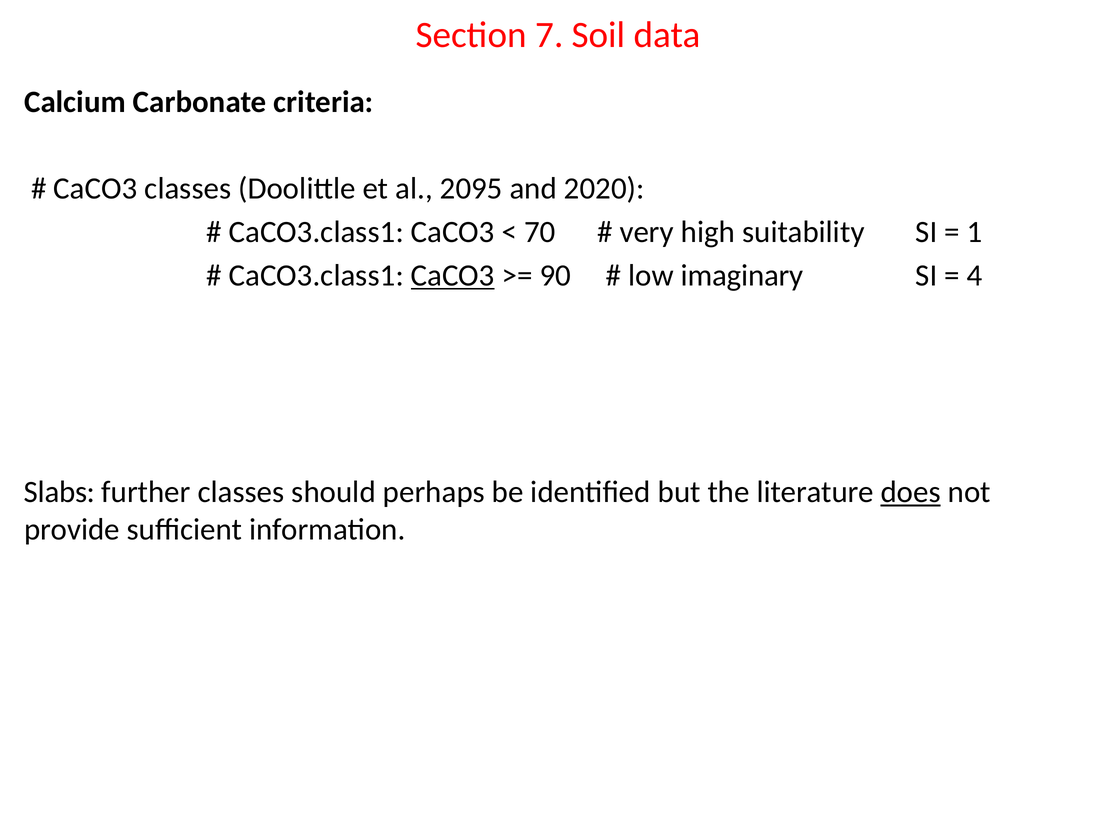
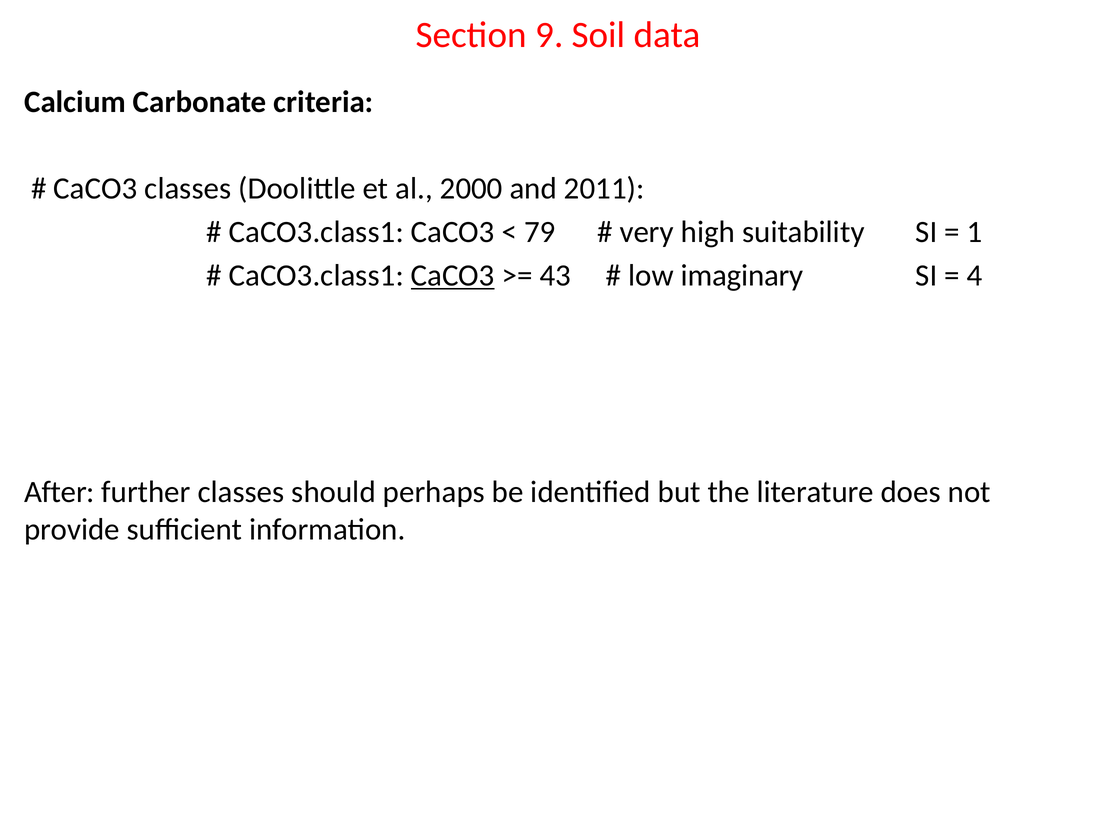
7: 7 -> 9 (549, 35)
2095: 2095 -> 2000 (471, 189)
2020: 2020 -> 2011 (604, 189)
70: 70 -> 79 (540, 232)
90: 90 -> 43 (555, 275)
Slabs: Slabs -> After (59, 492)
does underline: present -> none (911, 492)
